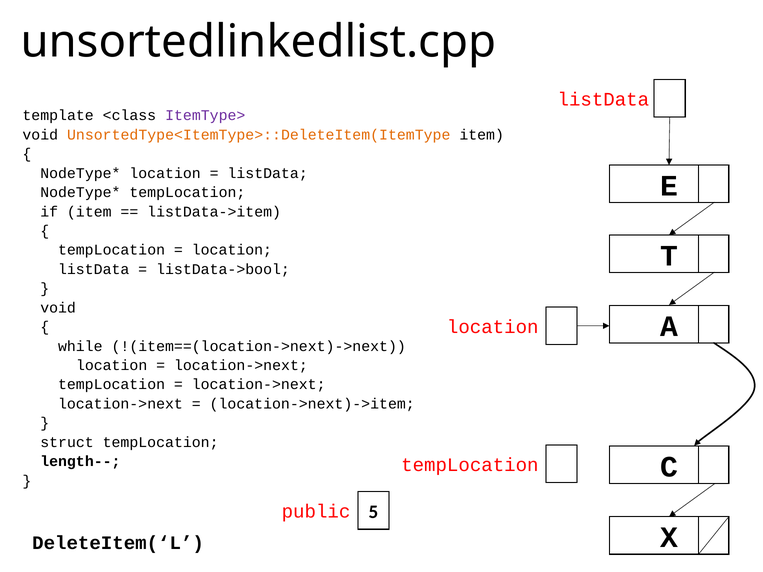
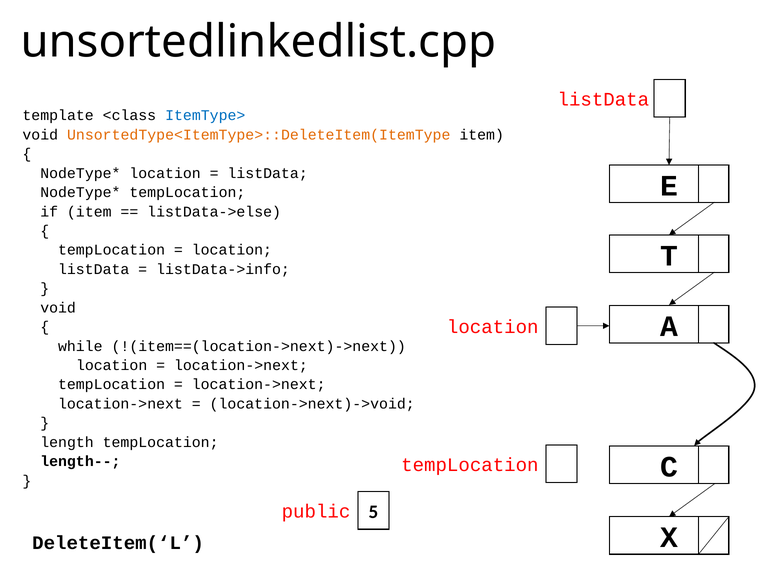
ItemType> colour: purple -> blue (205, 116)
listData->item: listData->item -> listData->else (214, 212)
listData->bool: listData->bool -> listData->info (223, 269)
location->next)->item: location->next)->item -> location->next)->void (312, 404)
struct: struct -> length (67, 442)
